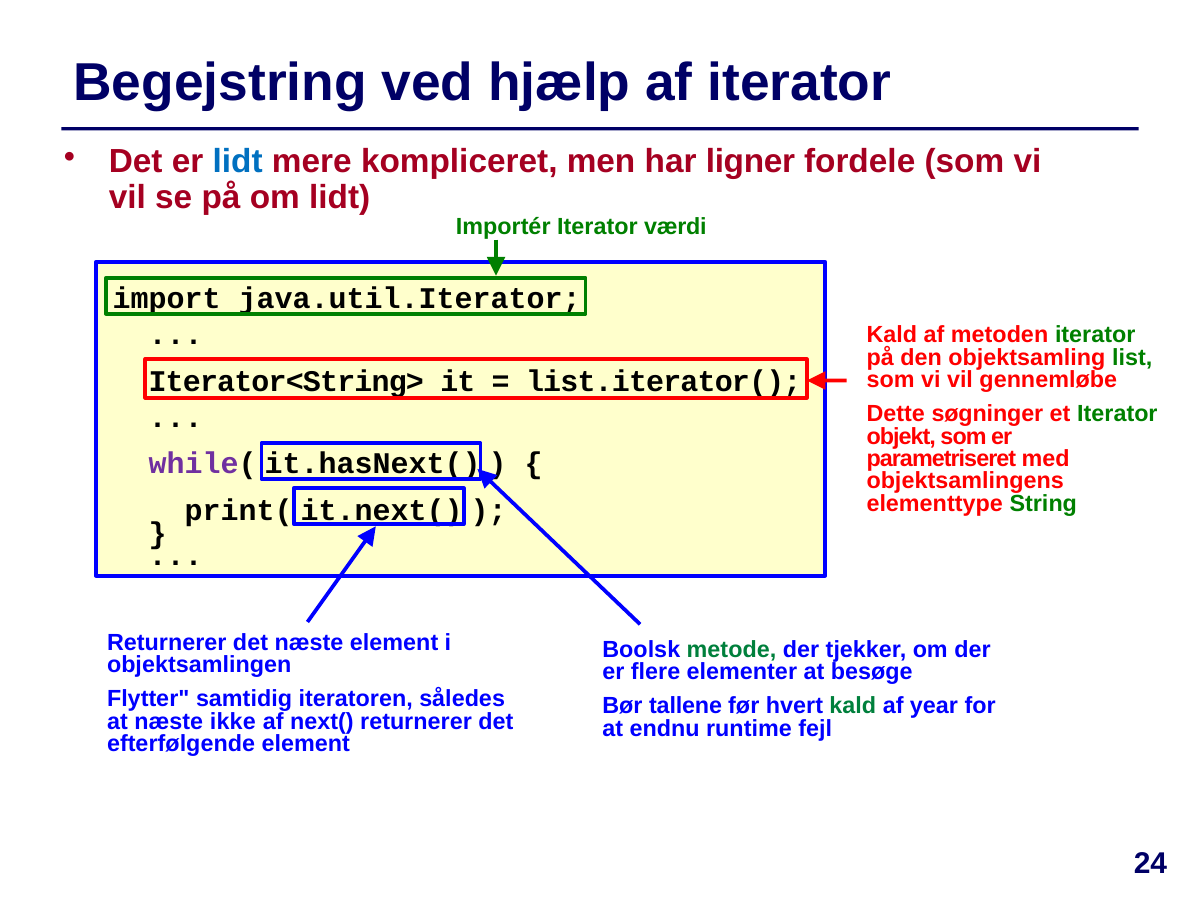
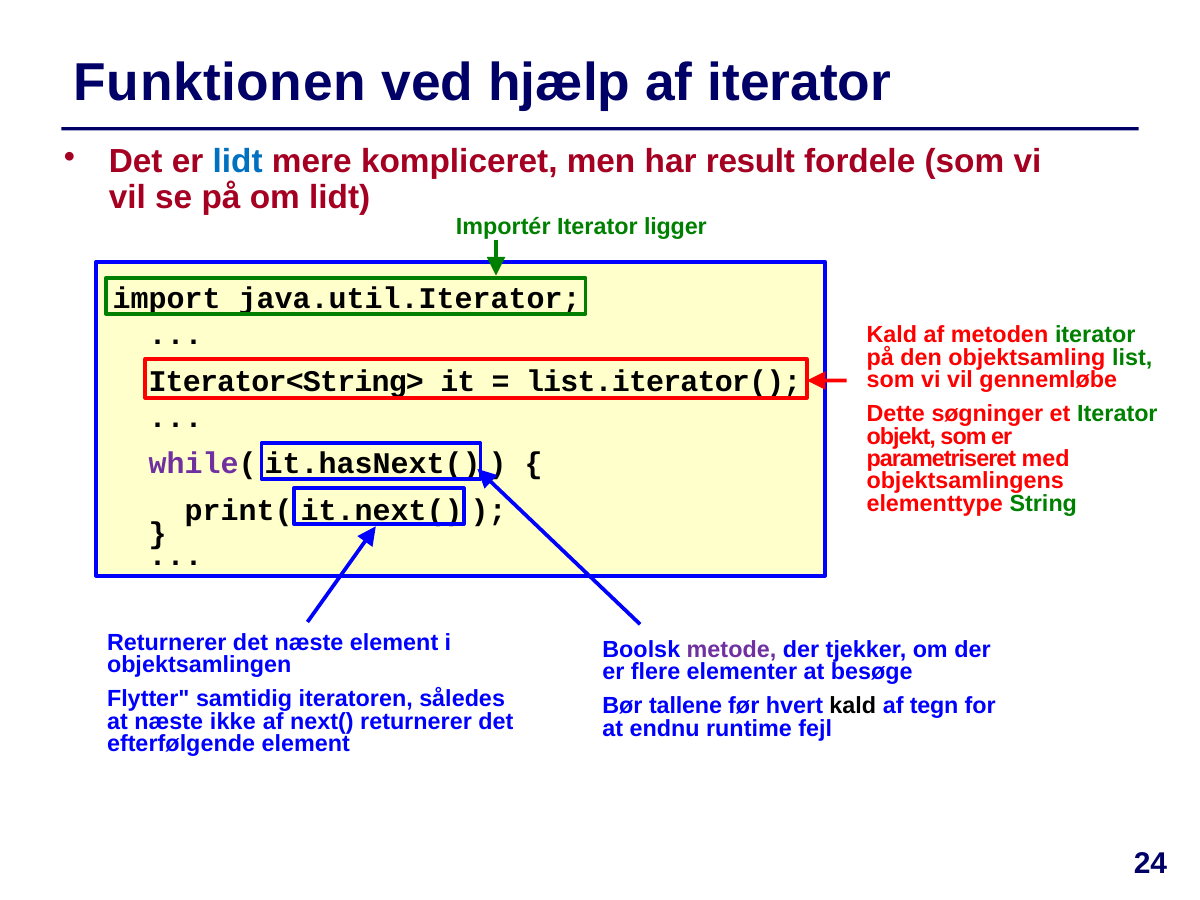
Begejstring: Begejstring -> Funktionen (220, 83)
ligner: ligner -> result (750, 162)
værdi: værdi -> ligger (675, 227)
metode colour: green -> purple (731, 650)
kald colour: green -> black (853, 706)
year: year -> tegn (934, 706)
